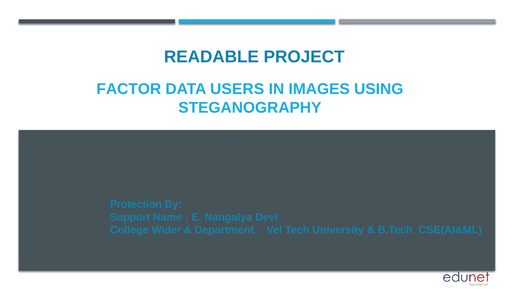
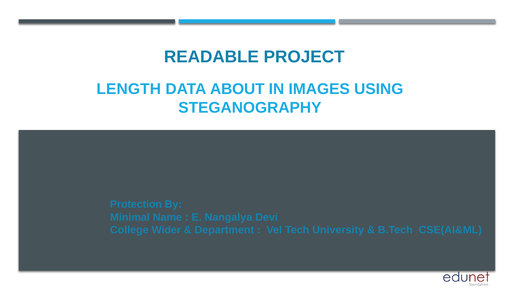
FACTOR: FACTOR -> LENGTH (129, 89)
USERS: USERS -> ABOUT (237, 89)
Support: Support -> Minimal (130, 217)
